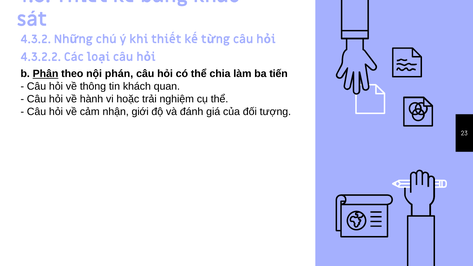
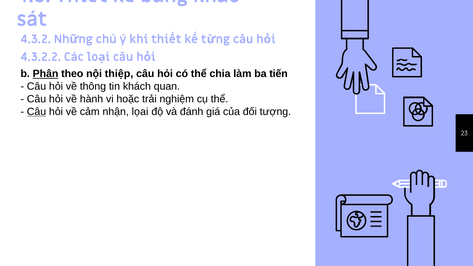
phán: phán -> thiệp (119, 74)
Câu underline: none -> present (36, 112)
giới: giới -> lọai (140, 112)
